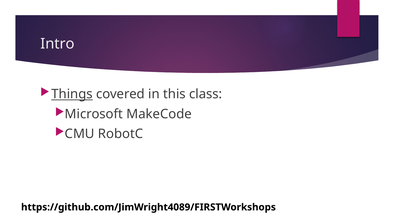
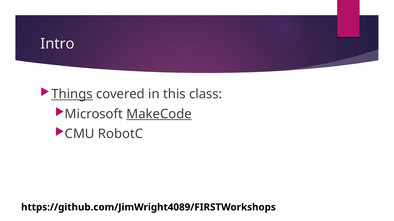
MakeCode underline: none -> present (159, 114)
